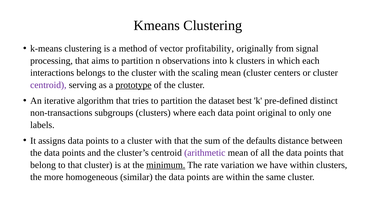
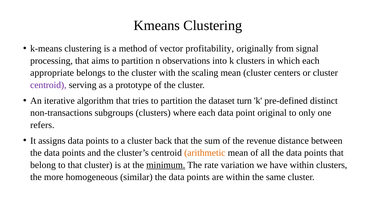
interactions: interactions -> appropriate (52, 73)
prototype underline: present -> none (134, 85)
best: best -> turn (244, 101)
labels: labels -> refers (42, 125)
a cluster with: with -> back (163, 141)
defaults: defaults -> revenue (261, 141)
arithmetic colour: purple -> orange (205, 153)
